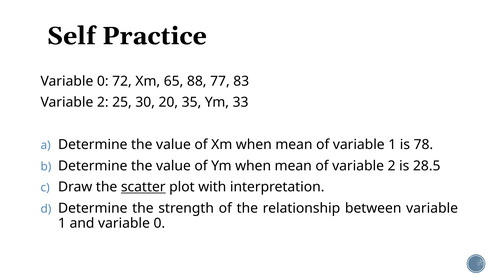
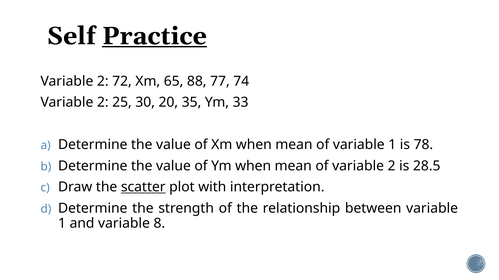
Practice underline: none -> present (154, 36)
0: 0 -> 2 (103, 81)
83: 83 -> 74 (241, 81)
and variable 0: 0 -> 8 (159, 224)
